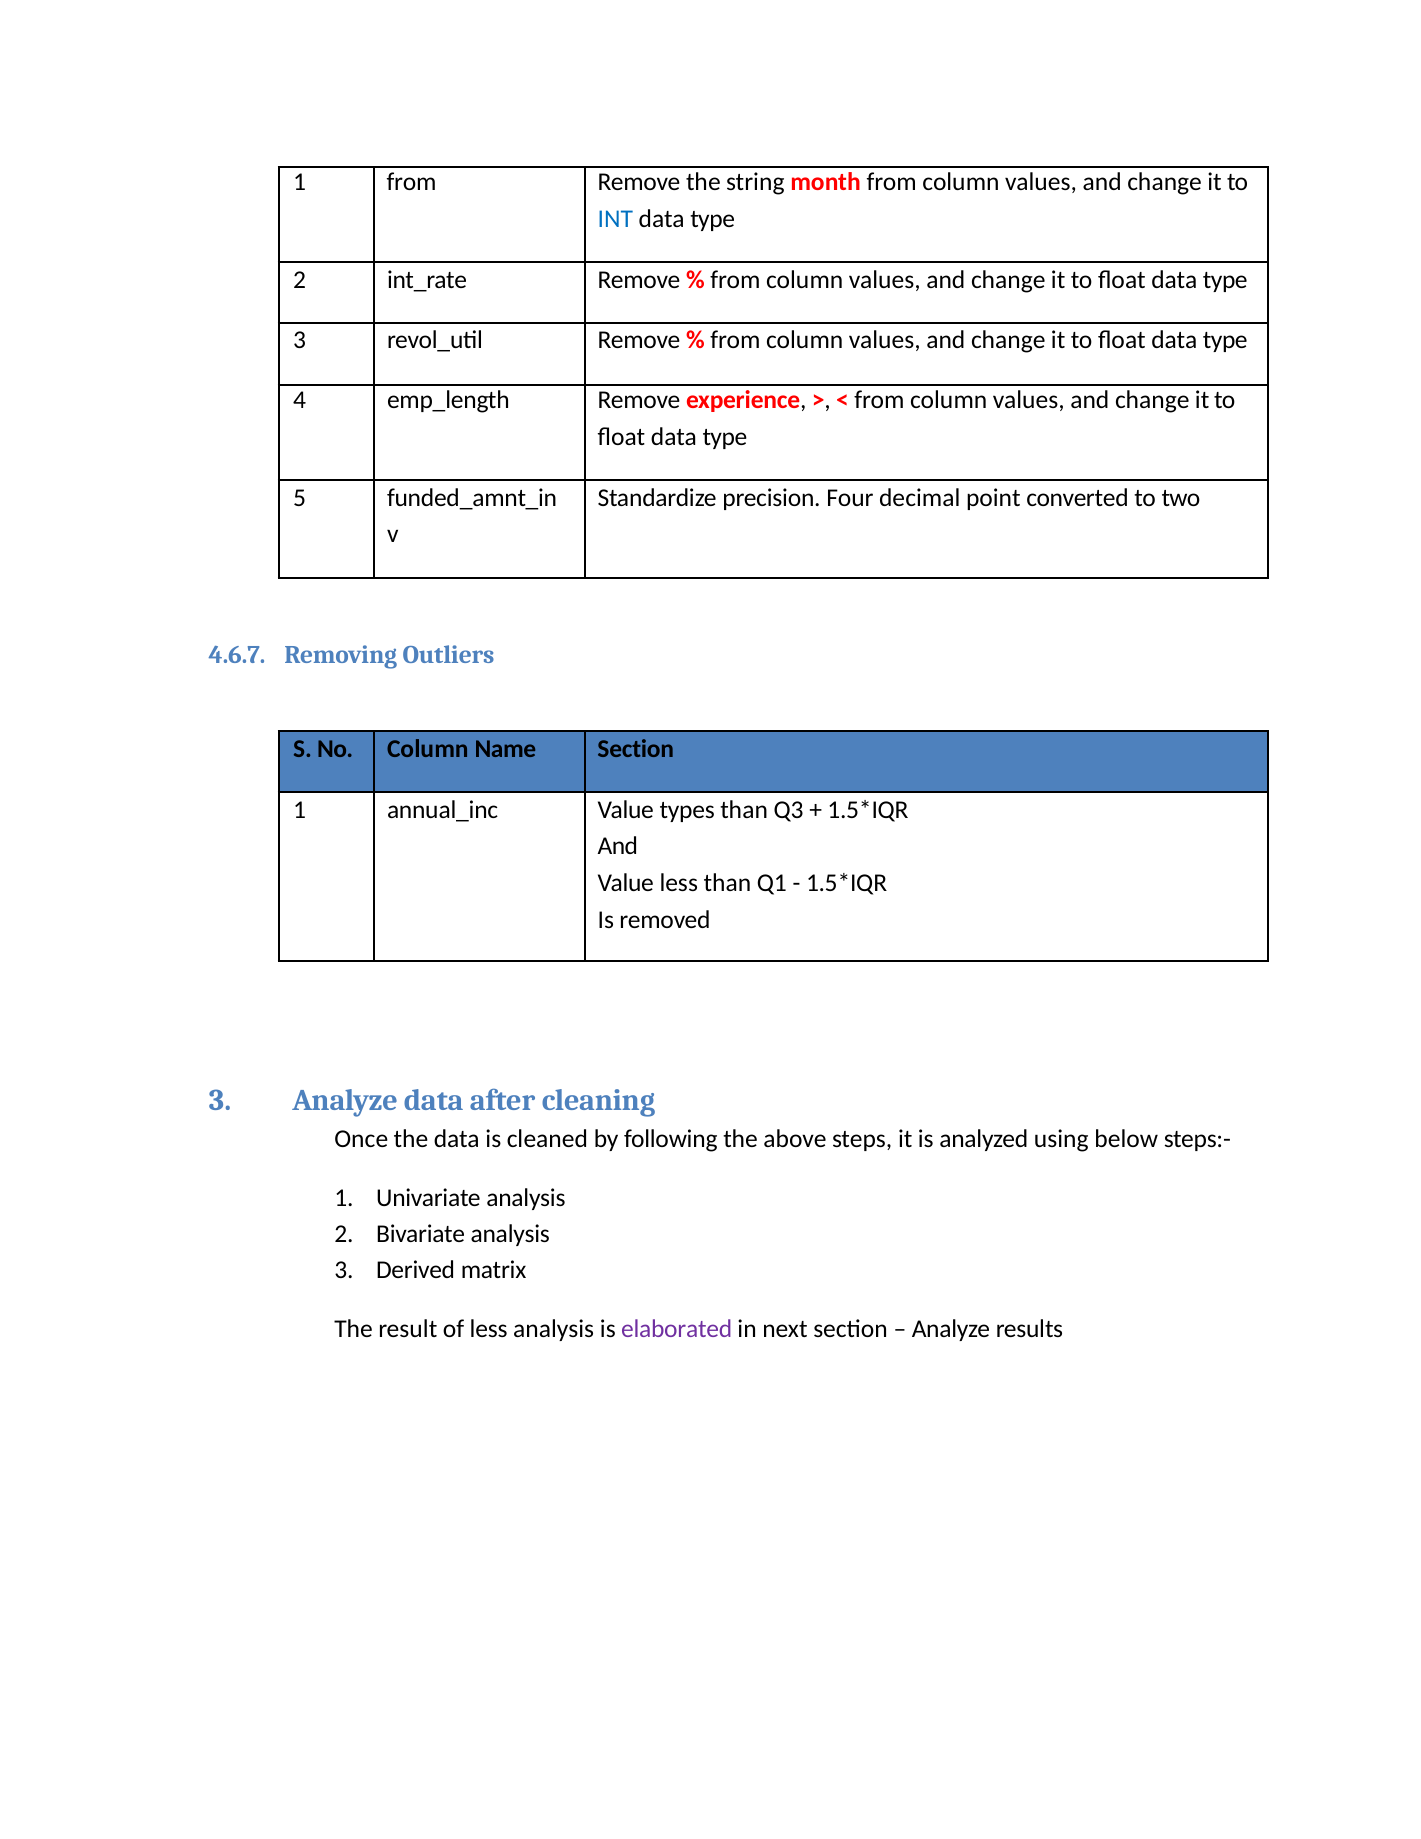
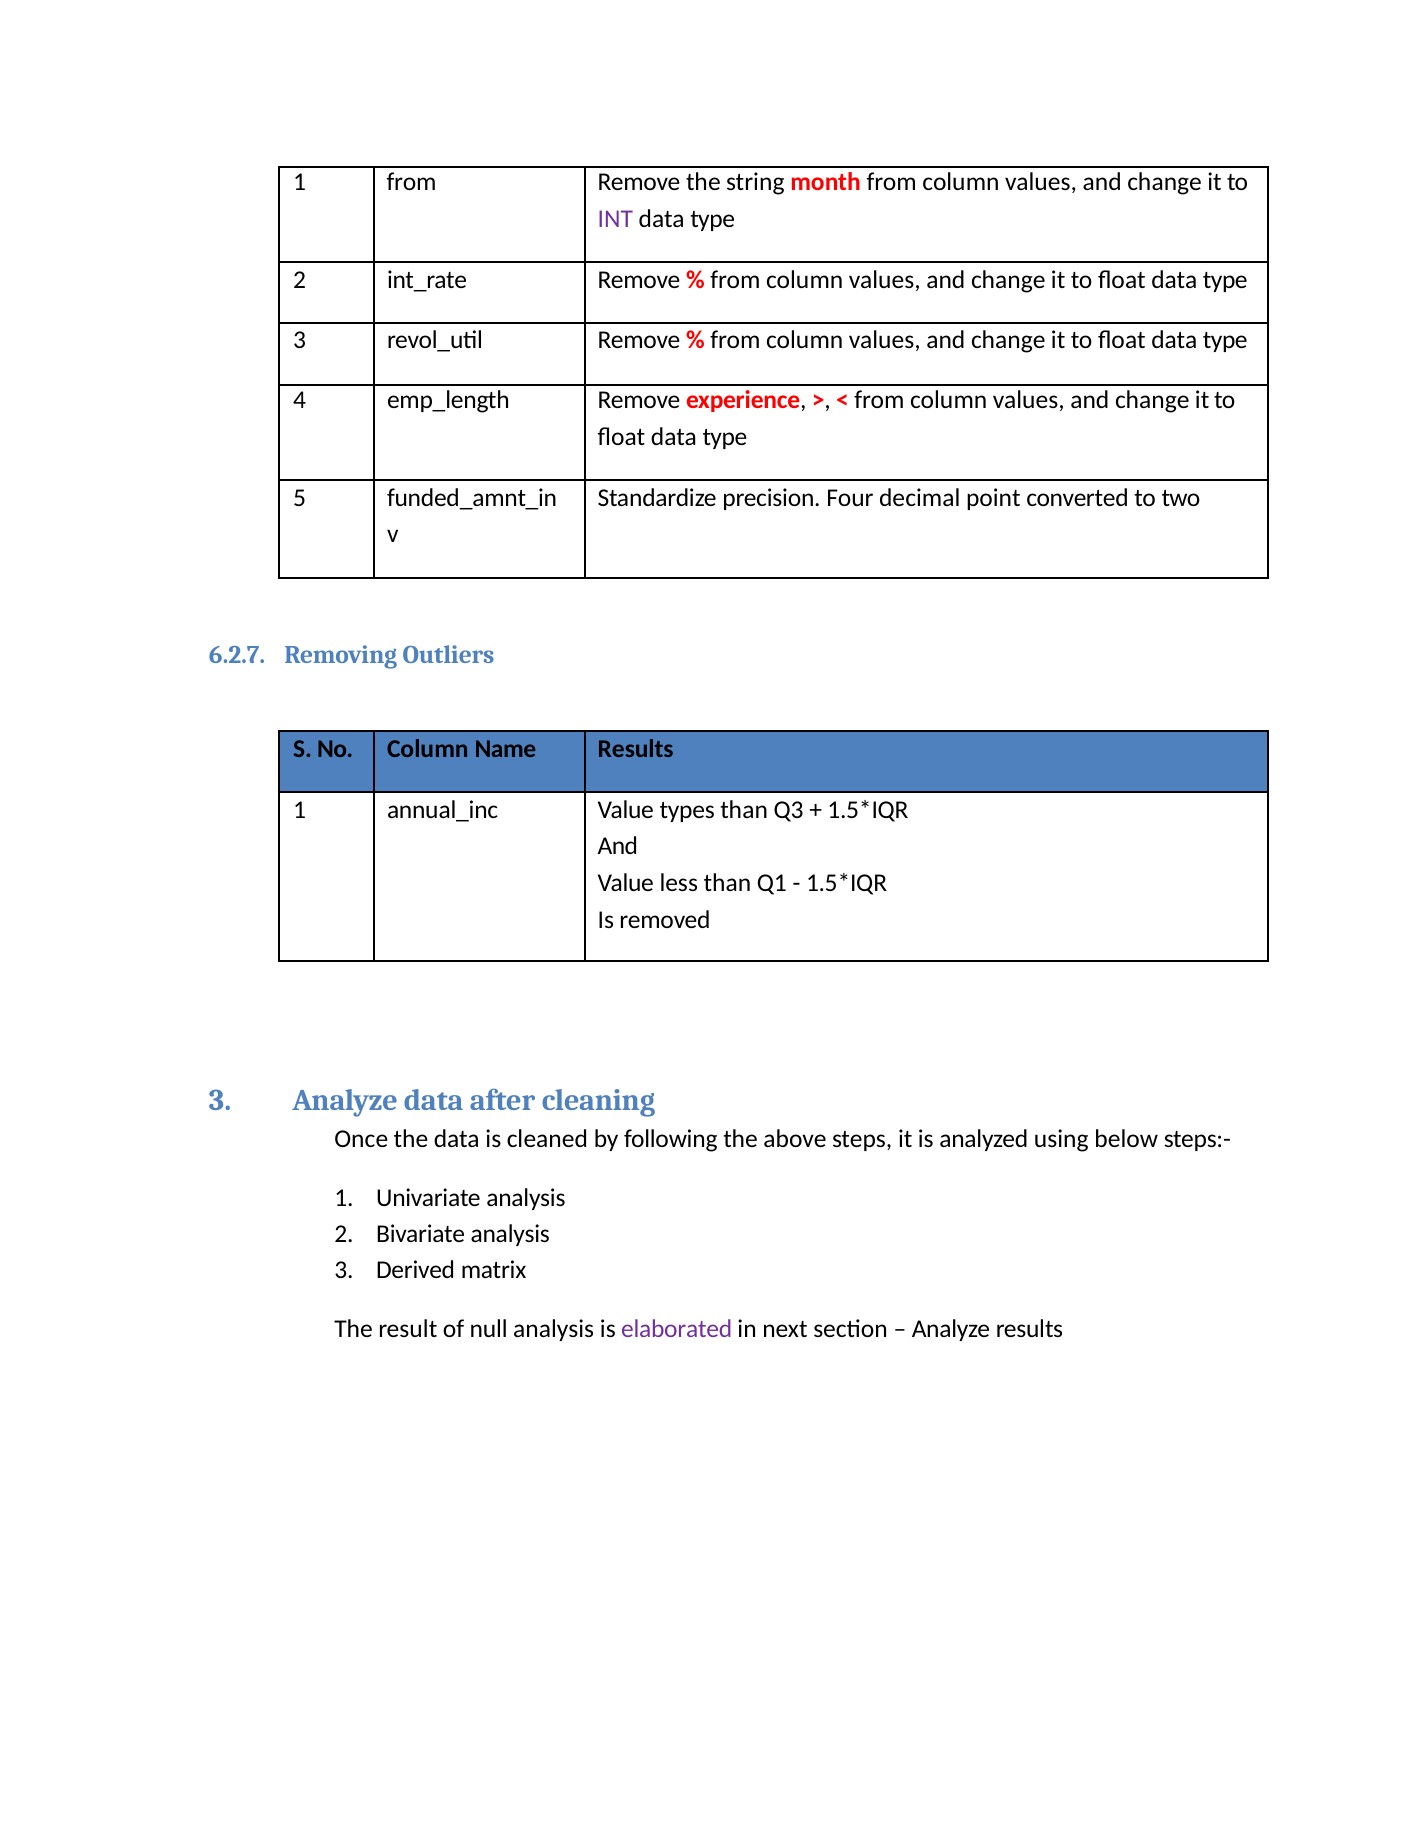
INT colour: blue -> purple (615, 219)
4.6.7: 4.6.7 -> 6.2.7 (237, 655)
Name Section: Section -> Results (636, 749)
of less: less -> null (489, 1329)
